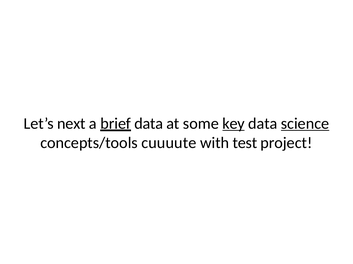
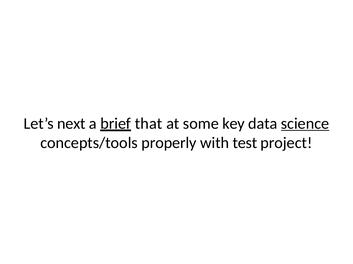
data: data -> that (149, 124)
key underline: present -> none (234, 124)
cuuuute: cuuuute -> properly (169, 143)
